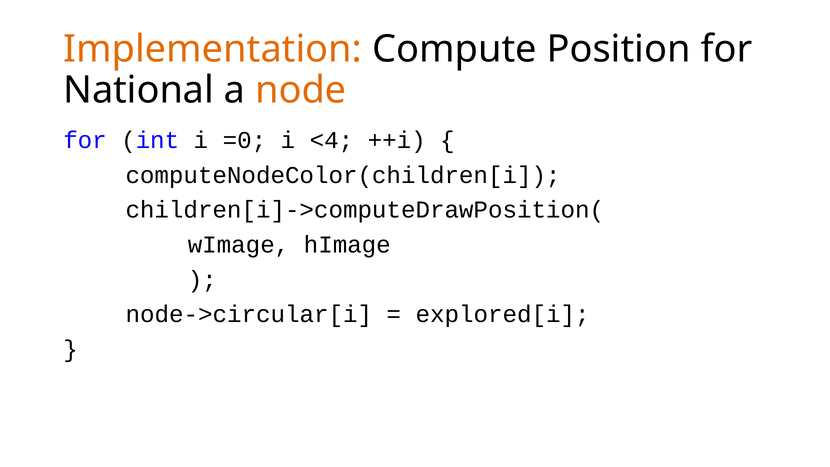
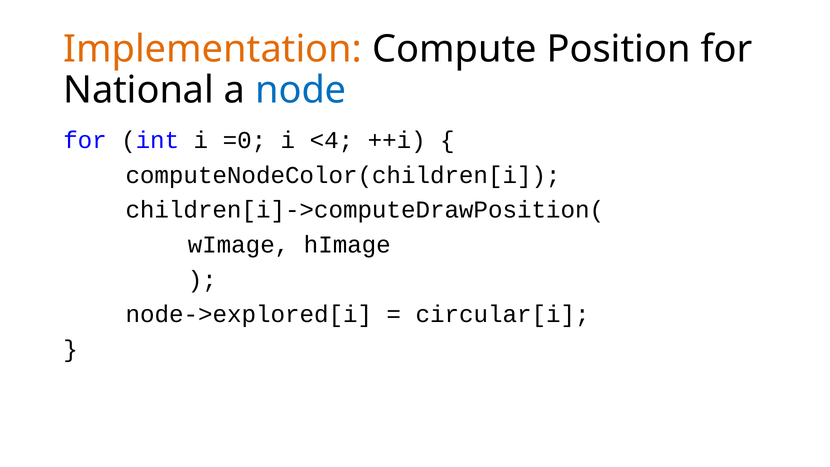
node colour: orange -> blue (301, 90)
node->circular[i: node->circular[i -> node->explored[i (249, 314)
explored[i: explored[i -> circular[i (503, 314)
